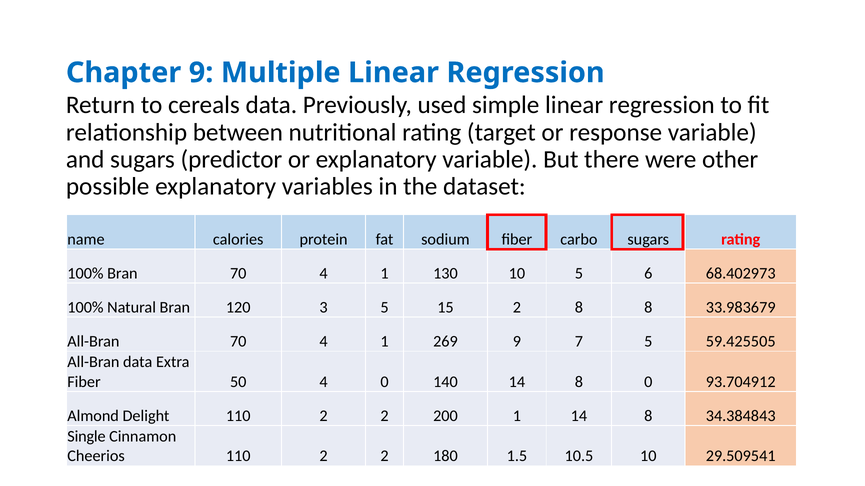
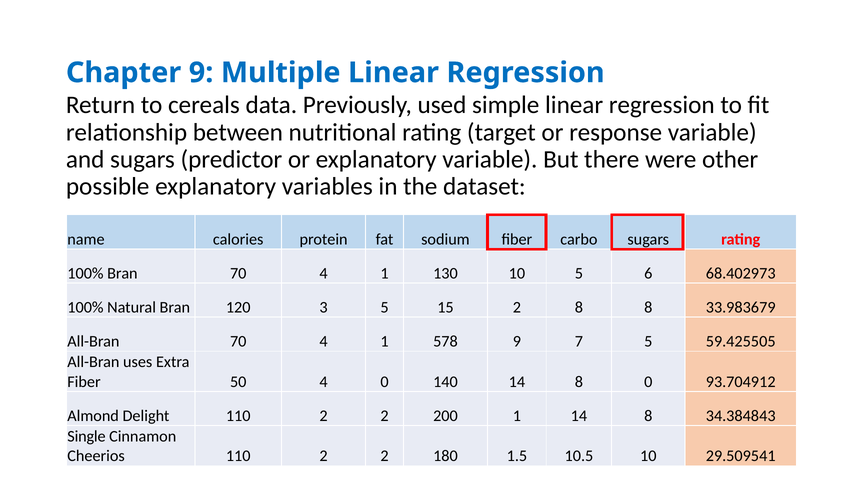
269: 269 -> 578 (445, 342)
All-Bran data: data -> uses (138, 362)
